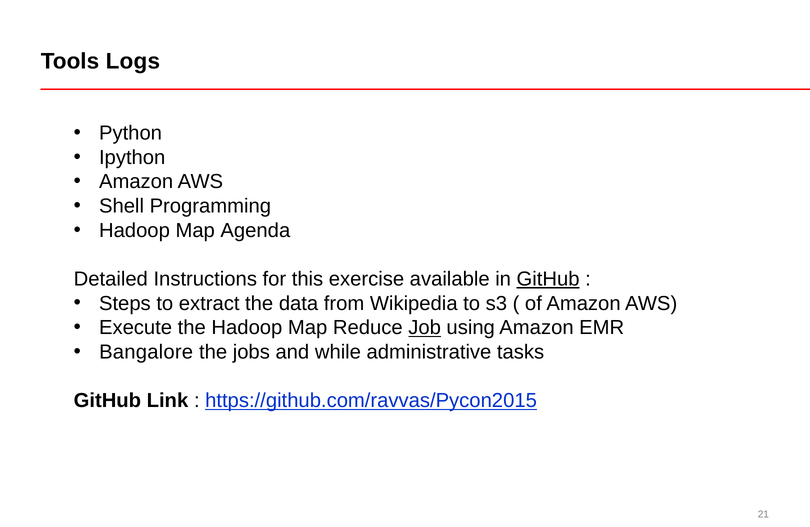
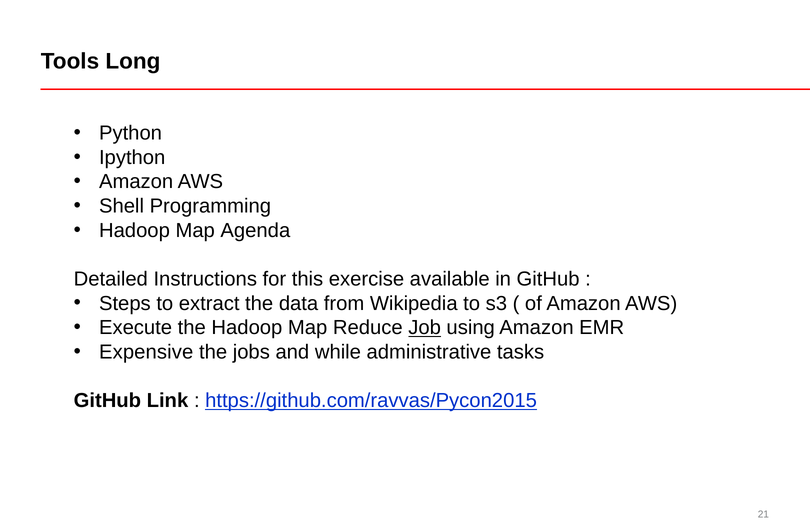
Logs: Logs -> Long (133, 61)
GitHub underline: present -> none (548, 279)
Bangalore: Bangalore -> Expensive (146, 352)
